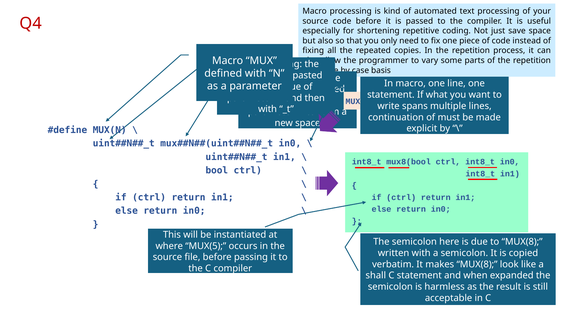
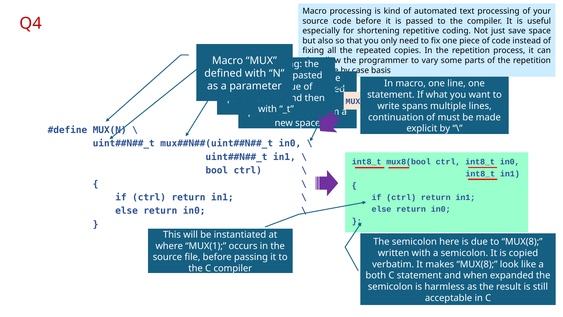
MUX(5: MUX(5 -> MUX(1 (206, 246)
shall: shall -> both (376, 275)
